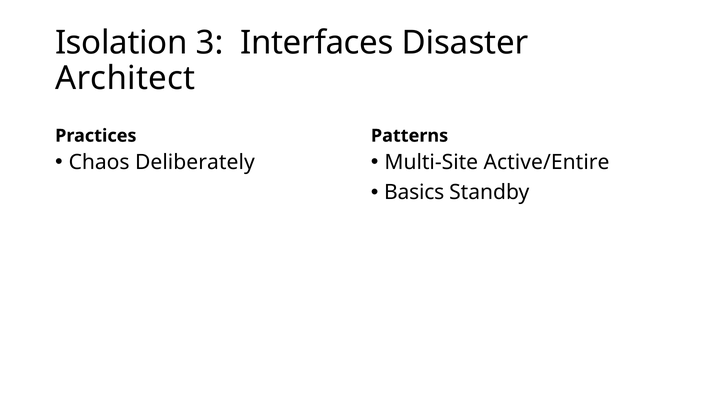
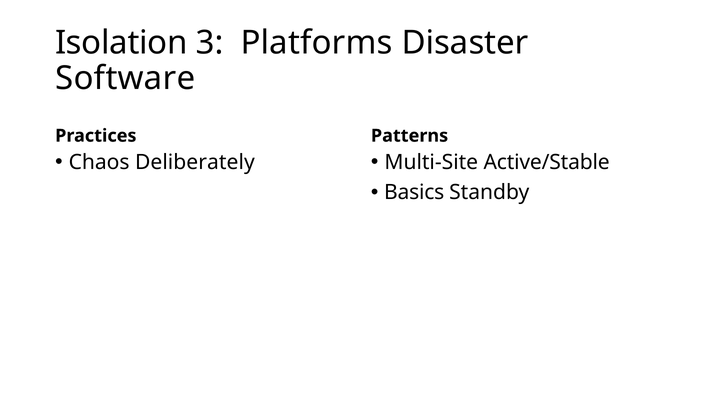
Interfaces: Interfaces -> Platforms (317, 43)
Architect: Architect -> Software (125, 79)
Active/Entire: Active/Entire -> Active/Stable (547, 162)
